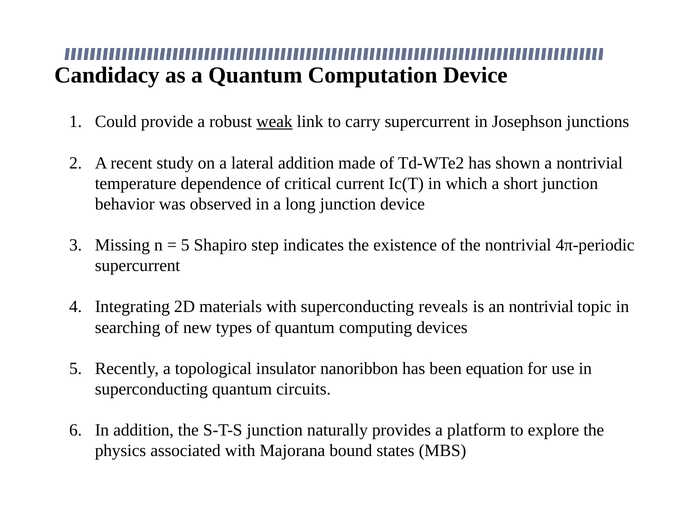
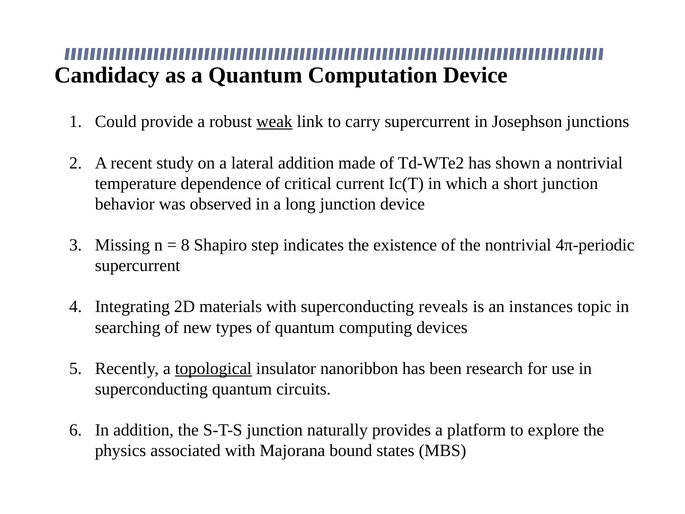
5: 5 -> 8 (185, 245)
an nontrivial: nontrivial -> instances (541, 307)
topological underline: none -> present (213, 368)
equation: equation -> research (495, 368)
